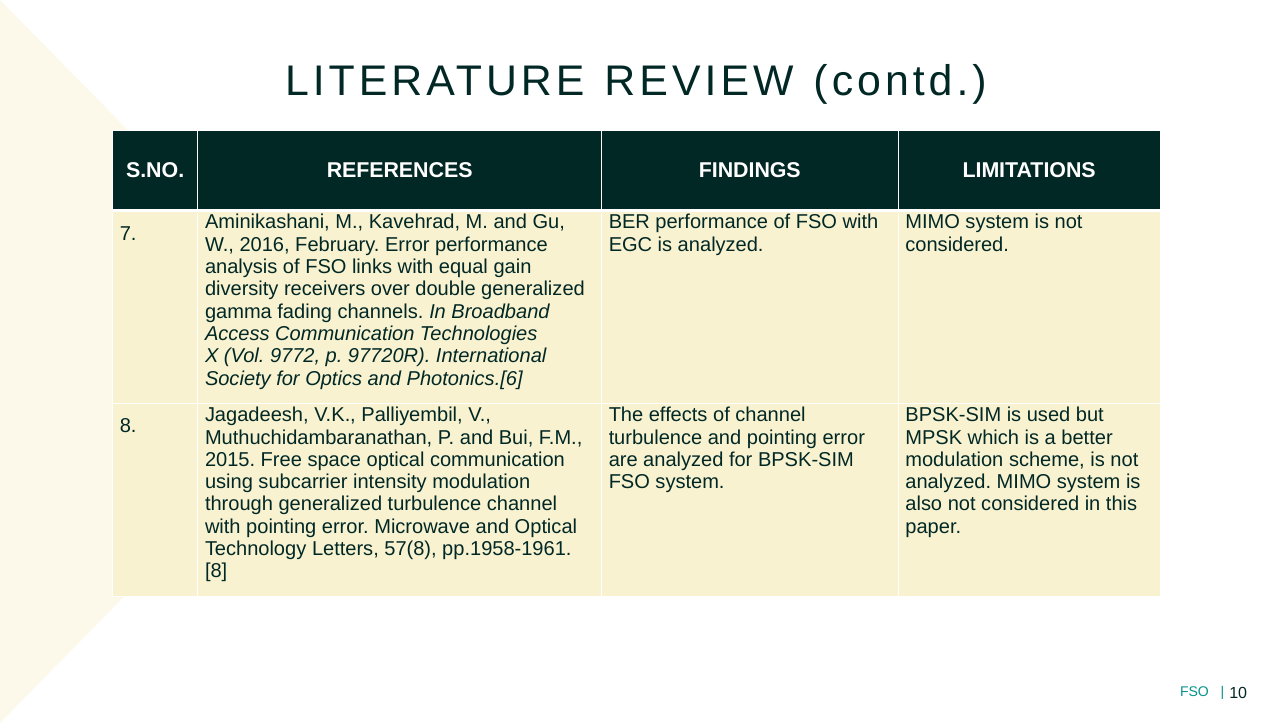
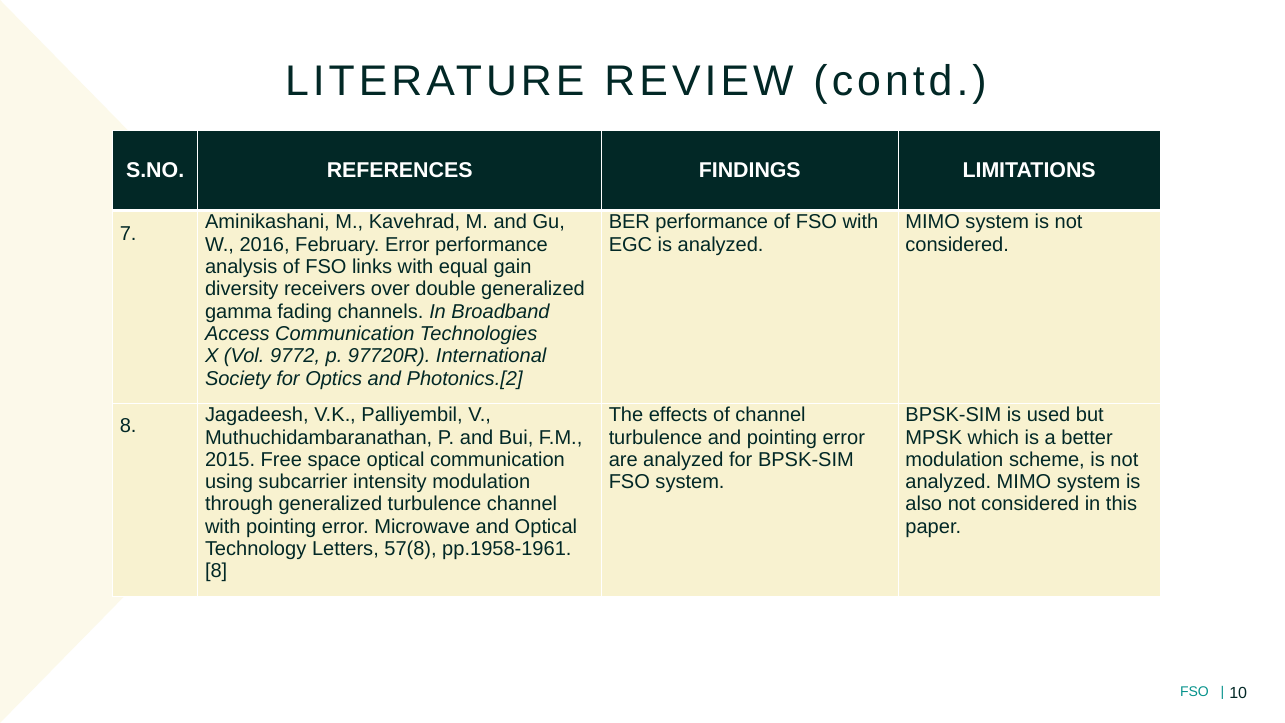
Photonics.[6: Photonics.[6 -> Photonics.[2 (465, 378)
